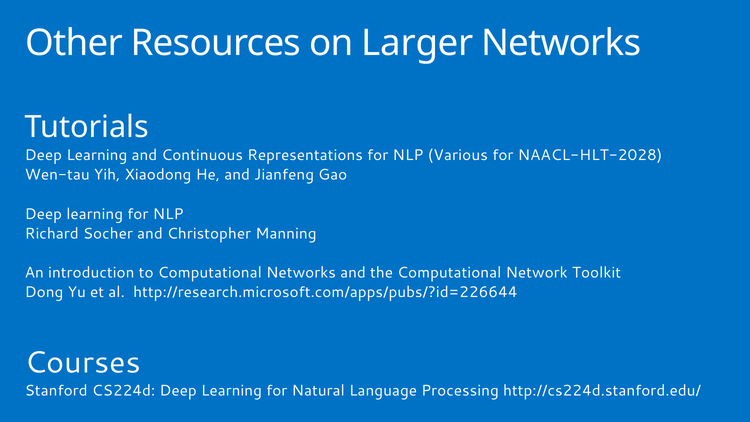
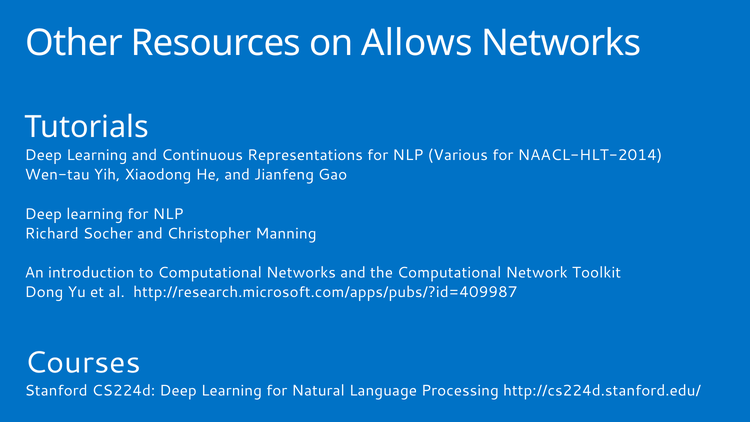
Larger: Larger -> Allows (417, 43)
NAACL-HLT-2028: NAACL-HLT-2028 -> NAACL-HLT-2014 (590, 155)
http://research.microsoft.com/apps/pubs/?id=226644: http://research.microsoft.com/apps/pubs/?id=226644 -> http://research.microsoft.com/apps/pubs/?id=409987 (325, 292)
